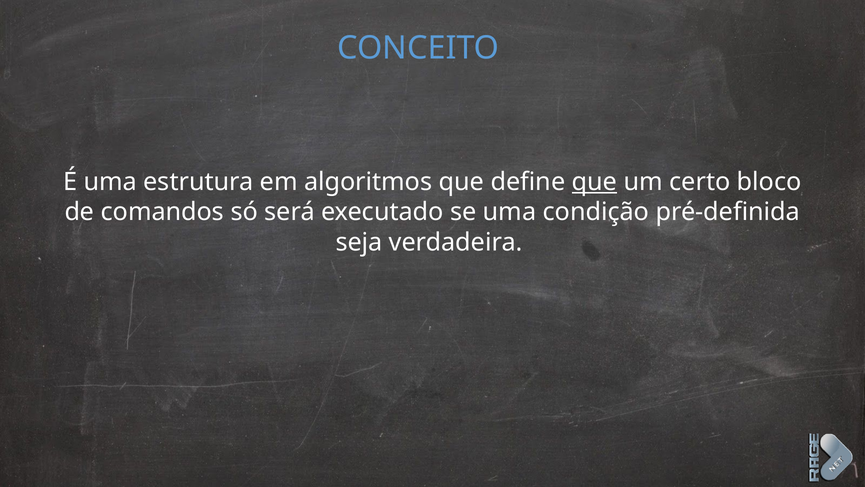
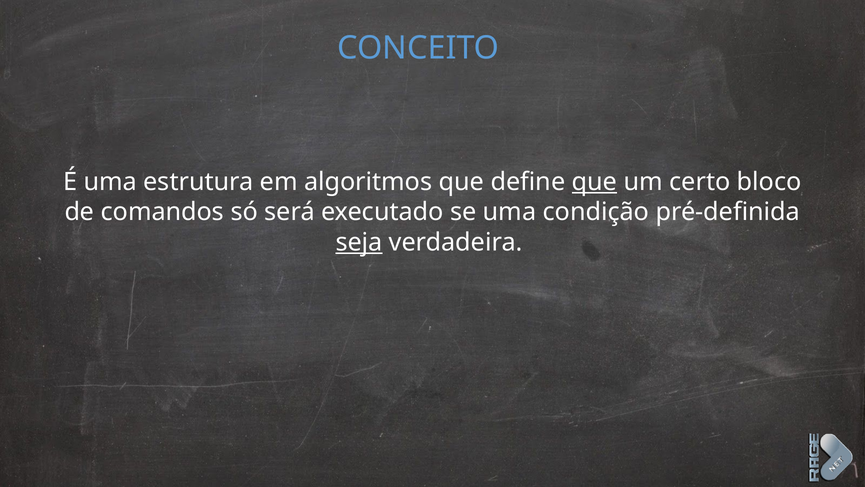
seja underline: none -> present (359, 242)
